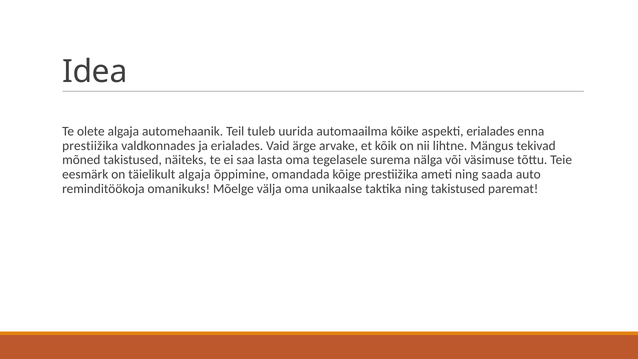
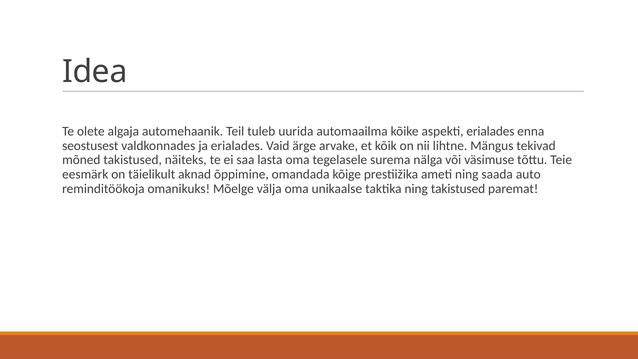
prestiižika: prestiižika -> seostusest (90, 146)
täielikult algaja: algaja -> aknad (195, 174)
